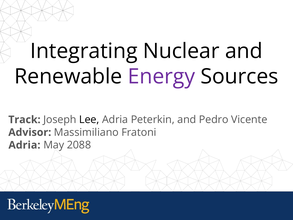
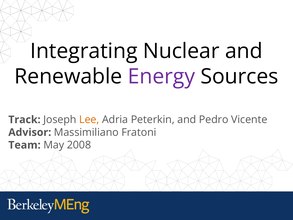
Lee colour: black -> orange (89, 120)
Adria: Adria -> Team (24, 145)
2088: 2088 -> 2008 (79, 145)
